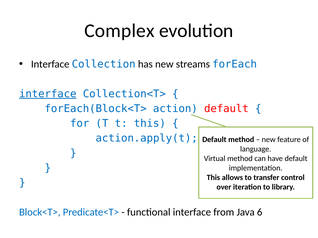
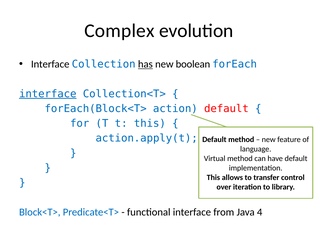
has underline: none -> present (145, 64)
streams: streams -> boolean (193, 64)
6: 6 -> 4 (260, 213)
